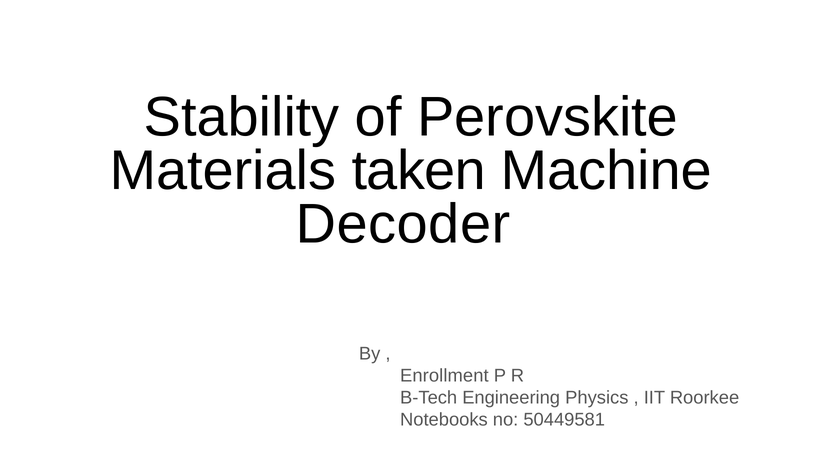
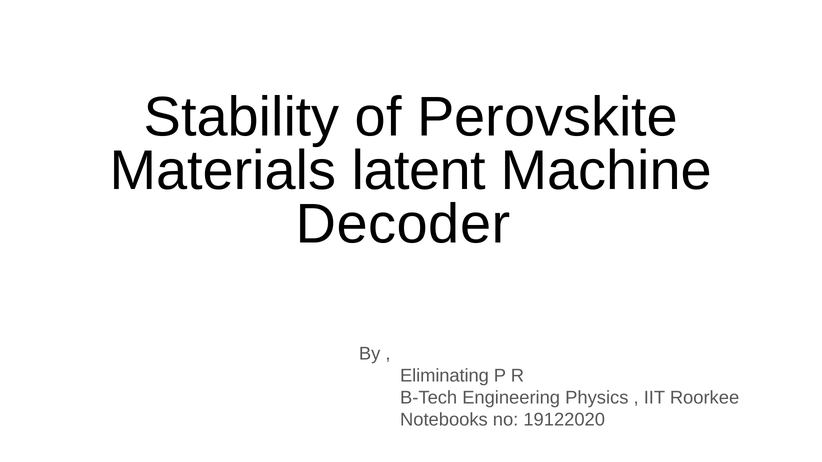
taken: taken -> latent (419, 171)
Enrollment: Enrollment -> Eliminating (444, 376)
50449581: 50449581 -> 19122020 (564, 420)
